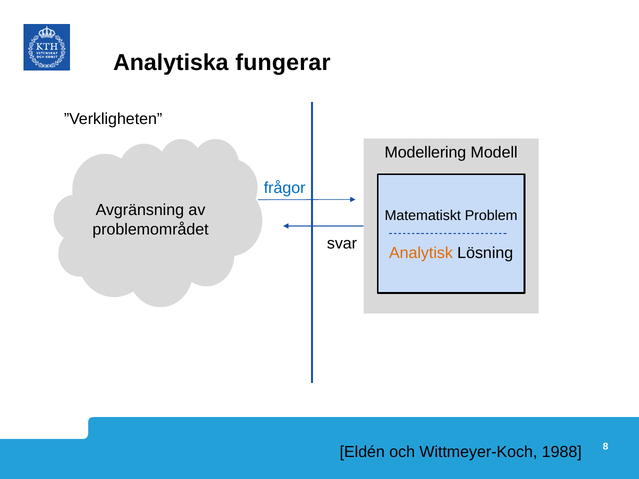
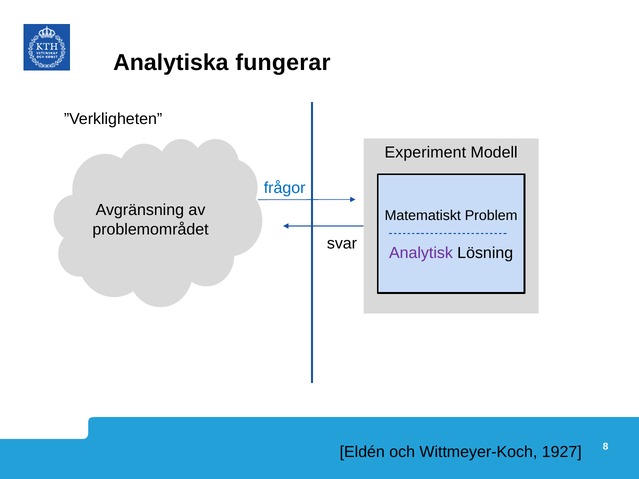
Modellering: Modellering -> Experiment (425, 152)
Analytisk colour: orange -> purple (421, 253)
1988: 1988 -> 1927 (562, 452)
